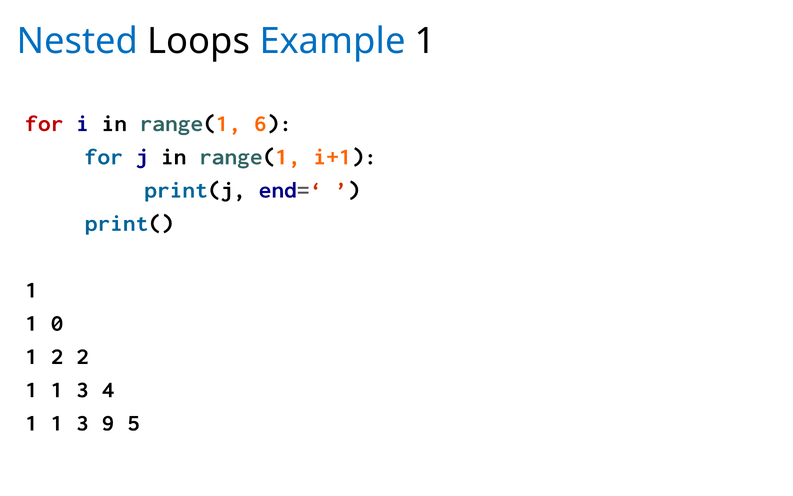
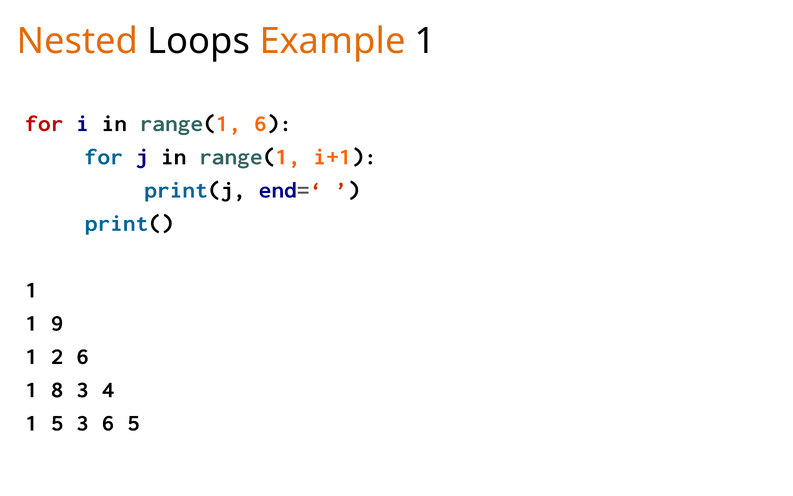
Nested colour: blue -> orange (77, 41)
Example colour: blue -> orange (333, 41)
0: 0 -> 9 (57, 323)
2 2: 2 -> 6 (83, 356)
1: 1 -> 8 (57, 389)
1: 1 -> 5 (57, 423)
3 9: 9 -> 6 (108, 423)
